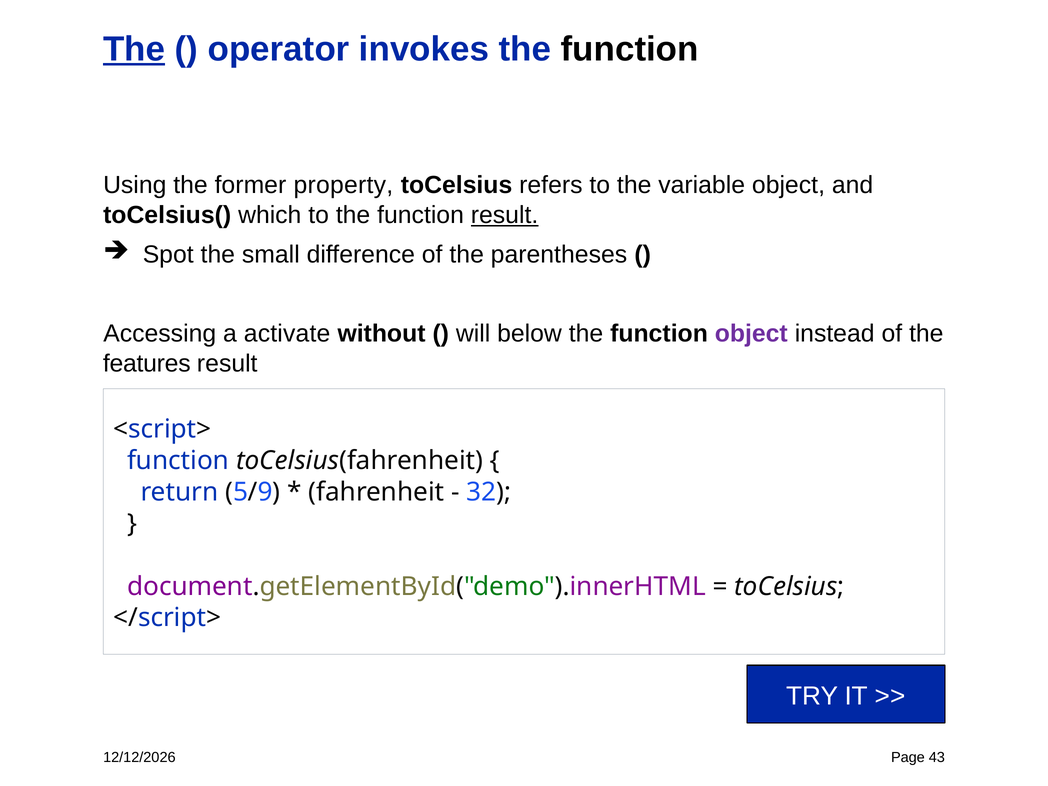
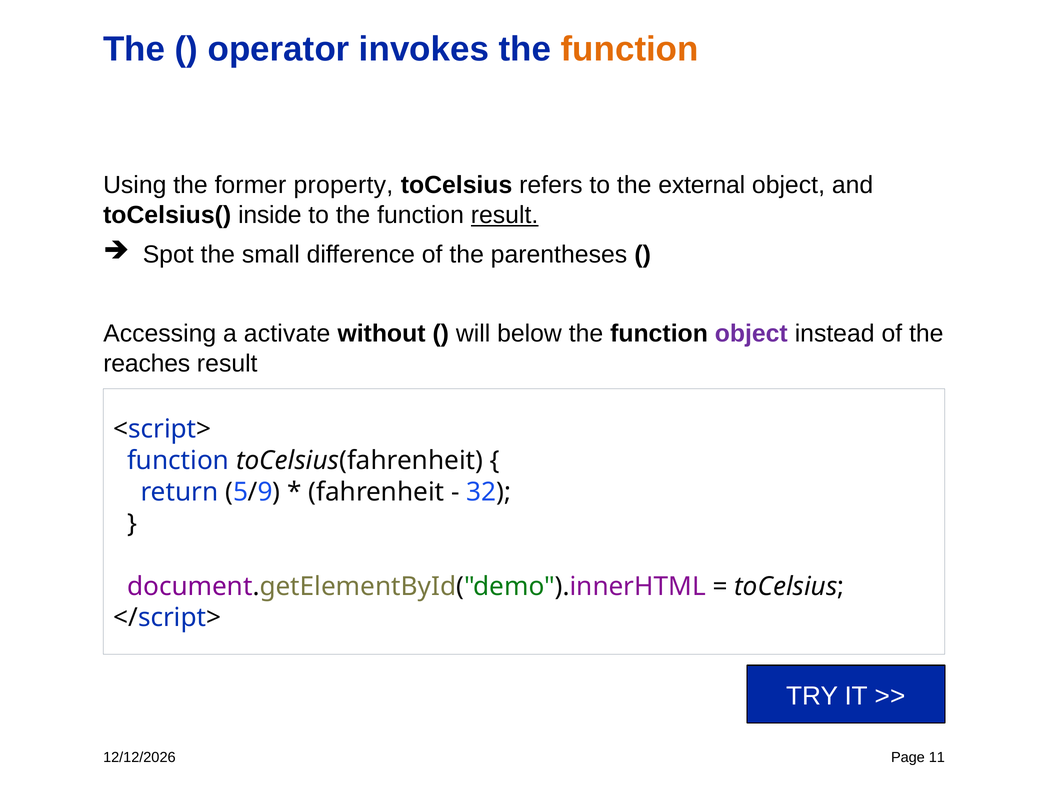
The underline: present -> none (134, 49)
function colour: black -> orange (630, 49)
variable: variable -> external (702, 185)
which: which -> inside (270, 215)
features: features -> reaches (147, 363)
43: 43 -> 11 (937, 758)
